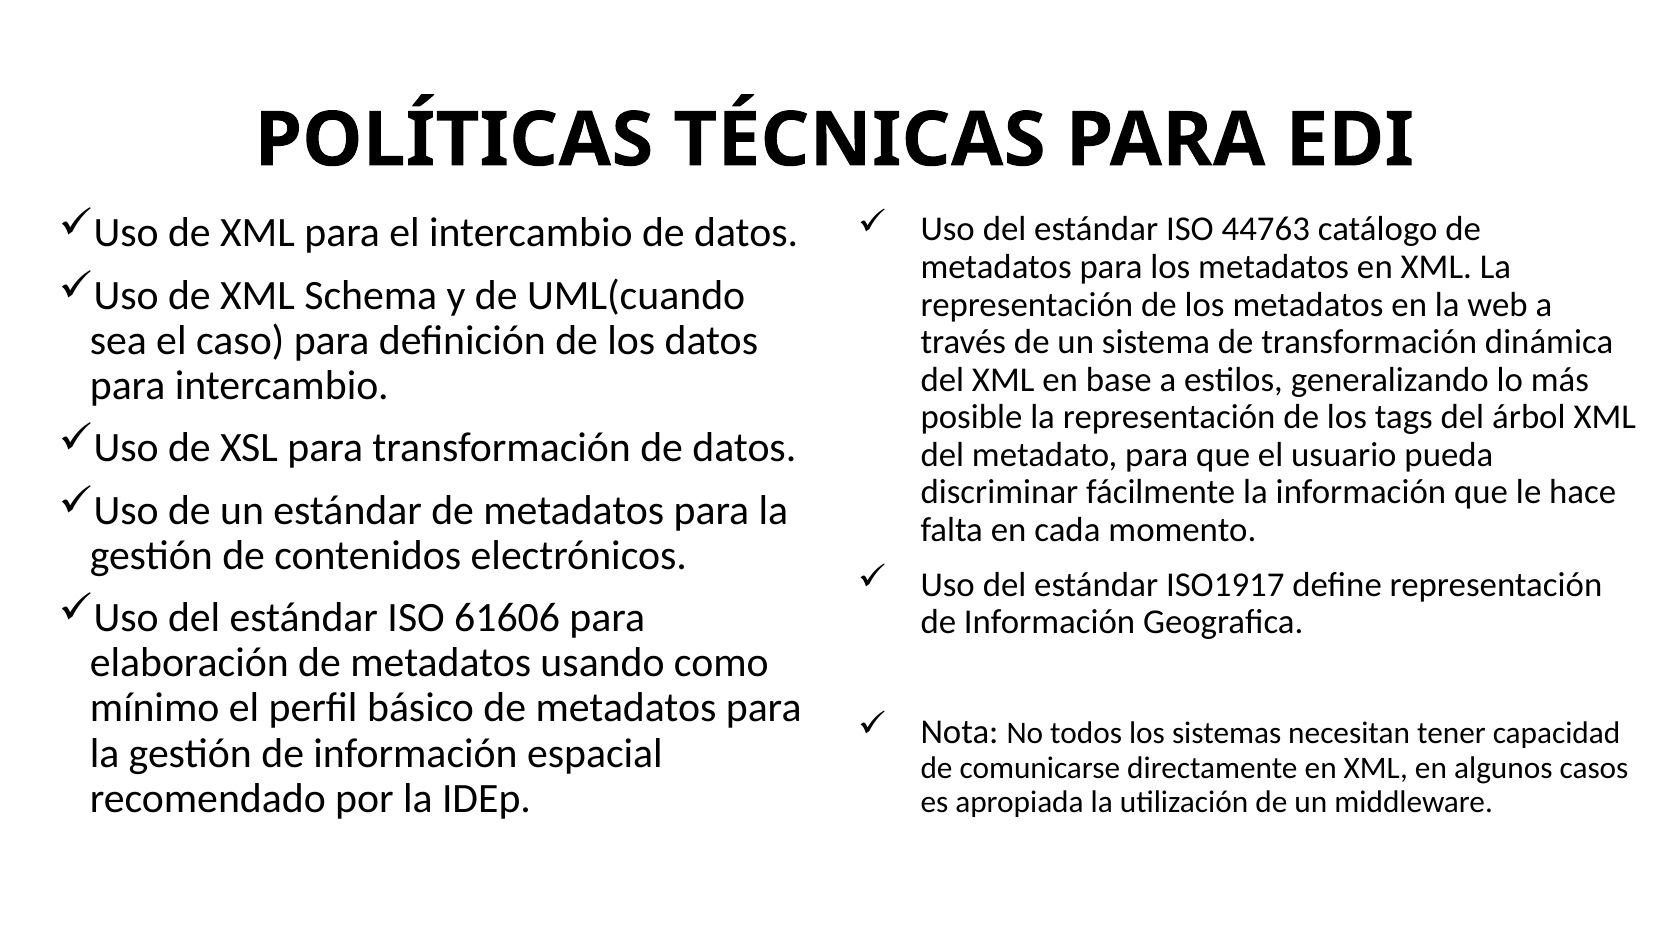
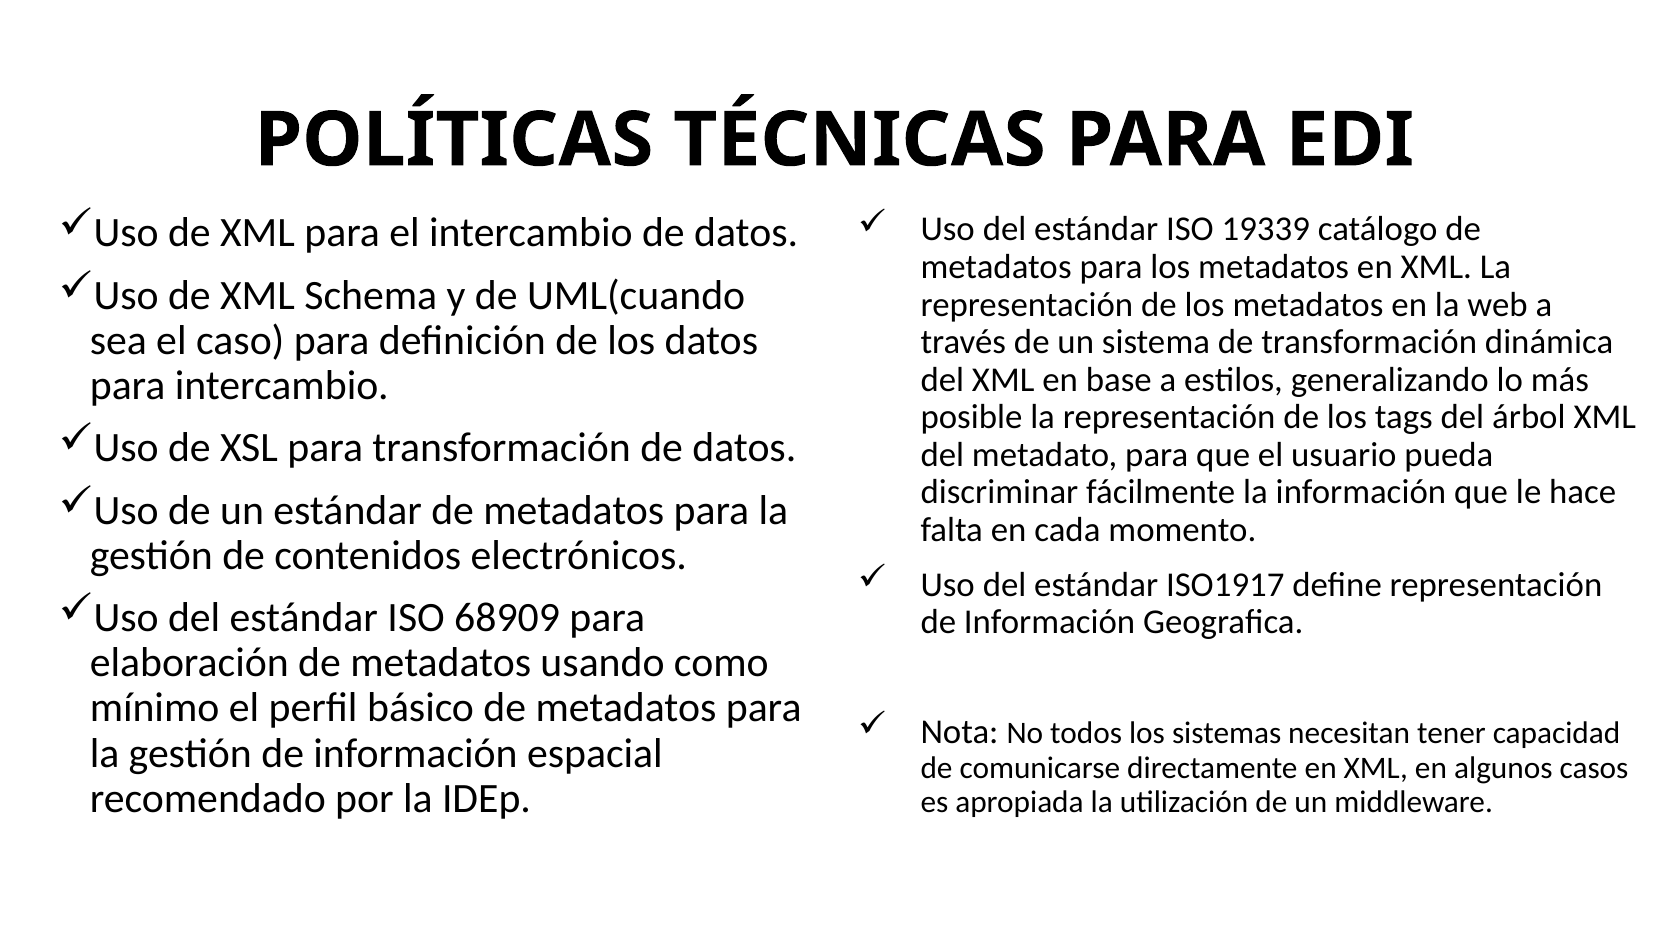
44763: 44763 -> 19339 (1266, 229)
61606: 61606 -> 68909 (507, 618)
